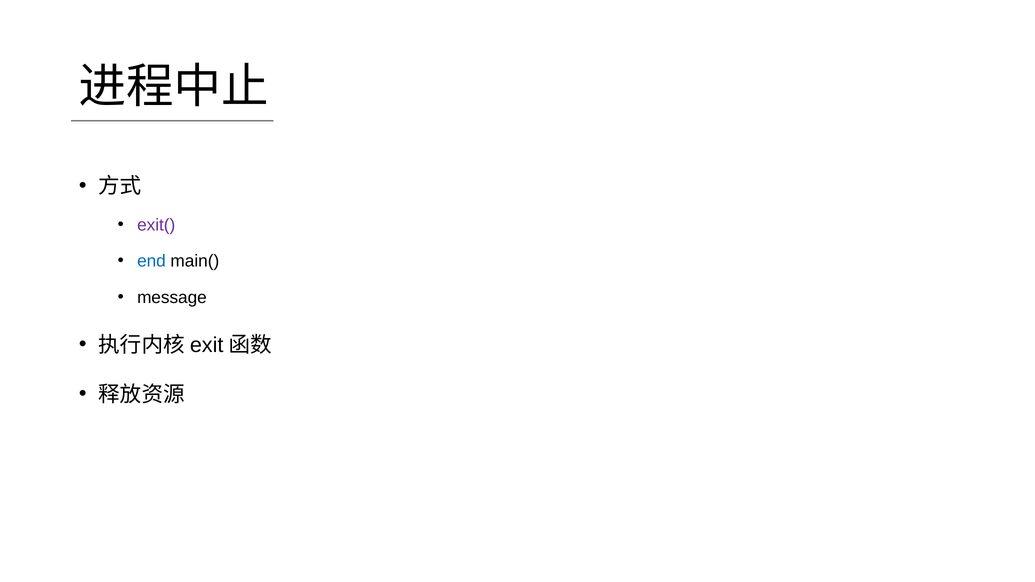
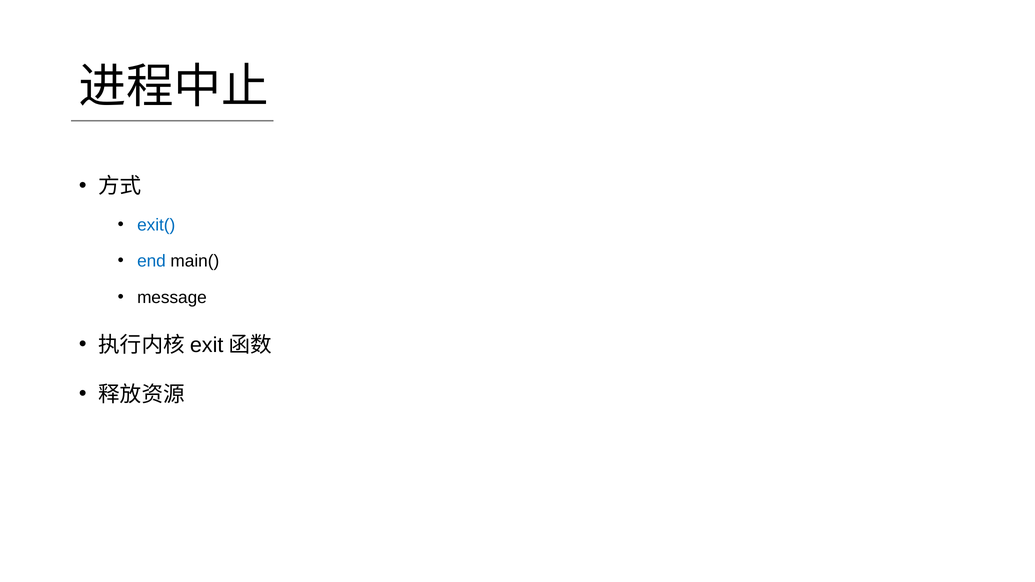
exit( colour: purple -> blue (156, 225)
